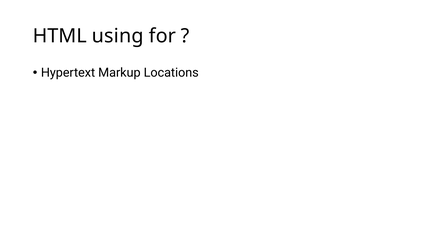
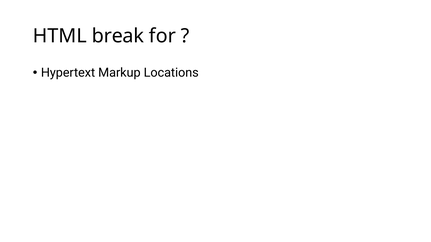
using: using -> break (118, 36)
